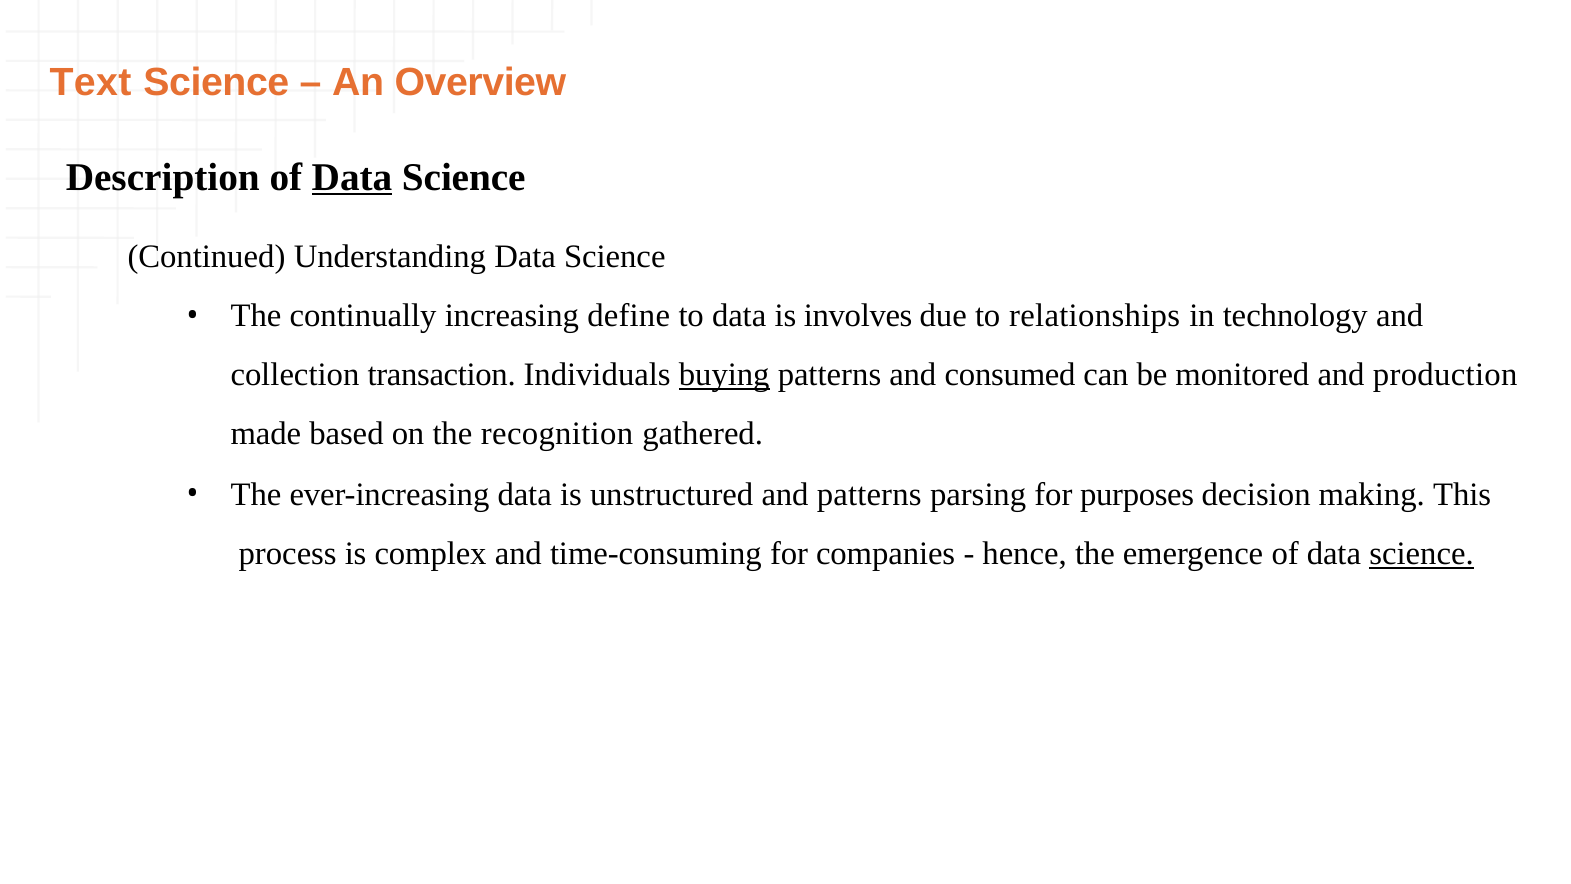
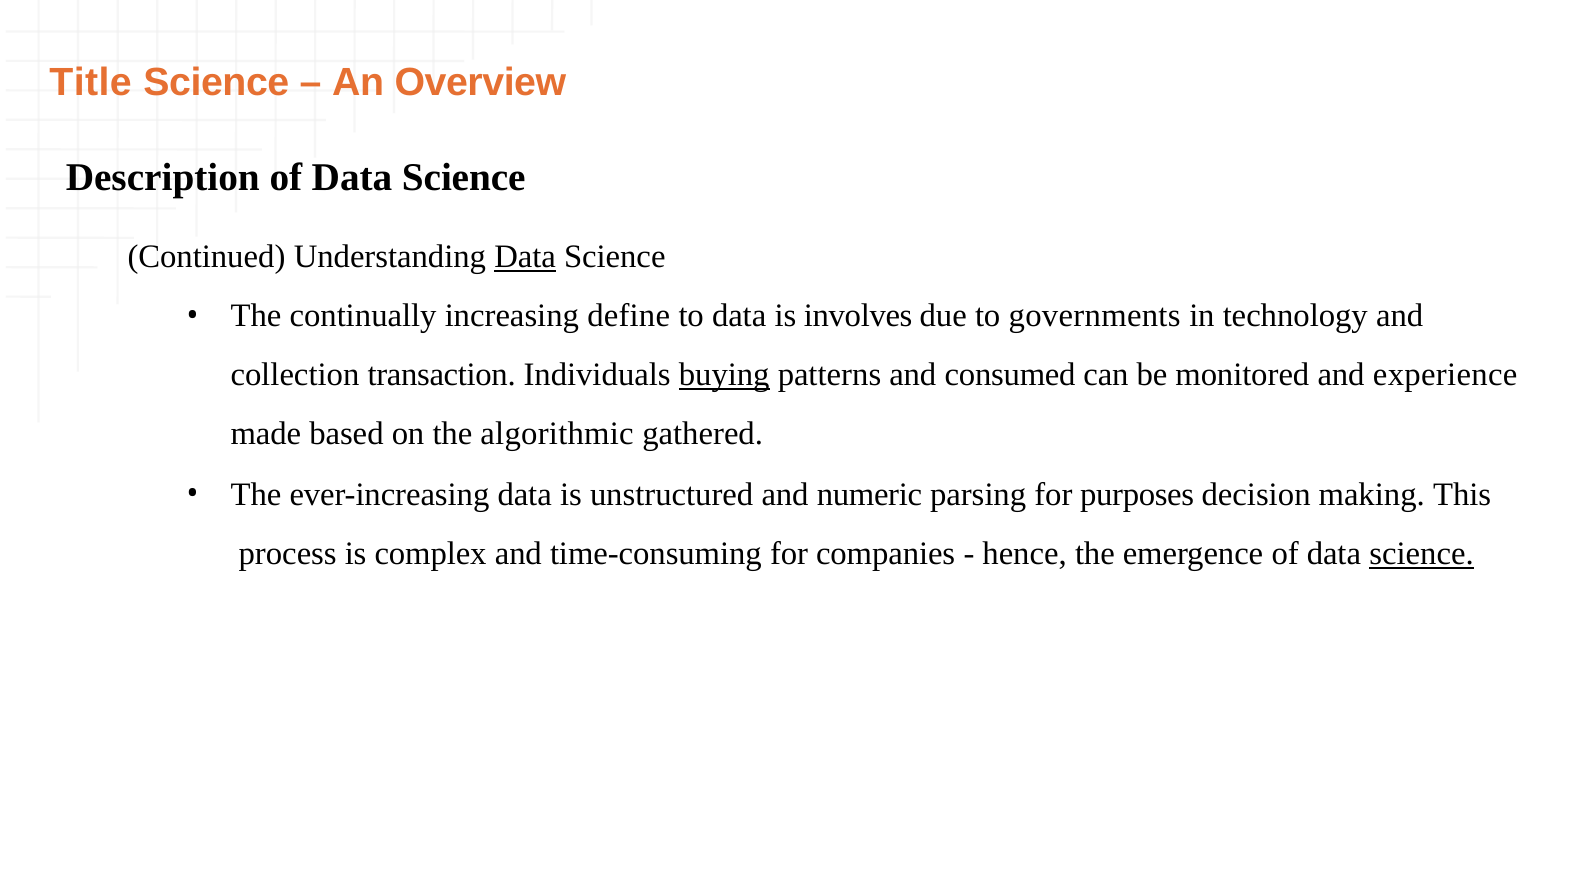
Text: Text -> Title (91, 82)
Data underline: present -> none (352, 177)
Data underline: none -> present (525, 257)
relationships: relationships -> governments (1095, 316)
production: production -> experience (1445, 374)
recognition: recognition -> algorithmic (557, 433)
and patterns: patterns -> numeric (869, 494)
